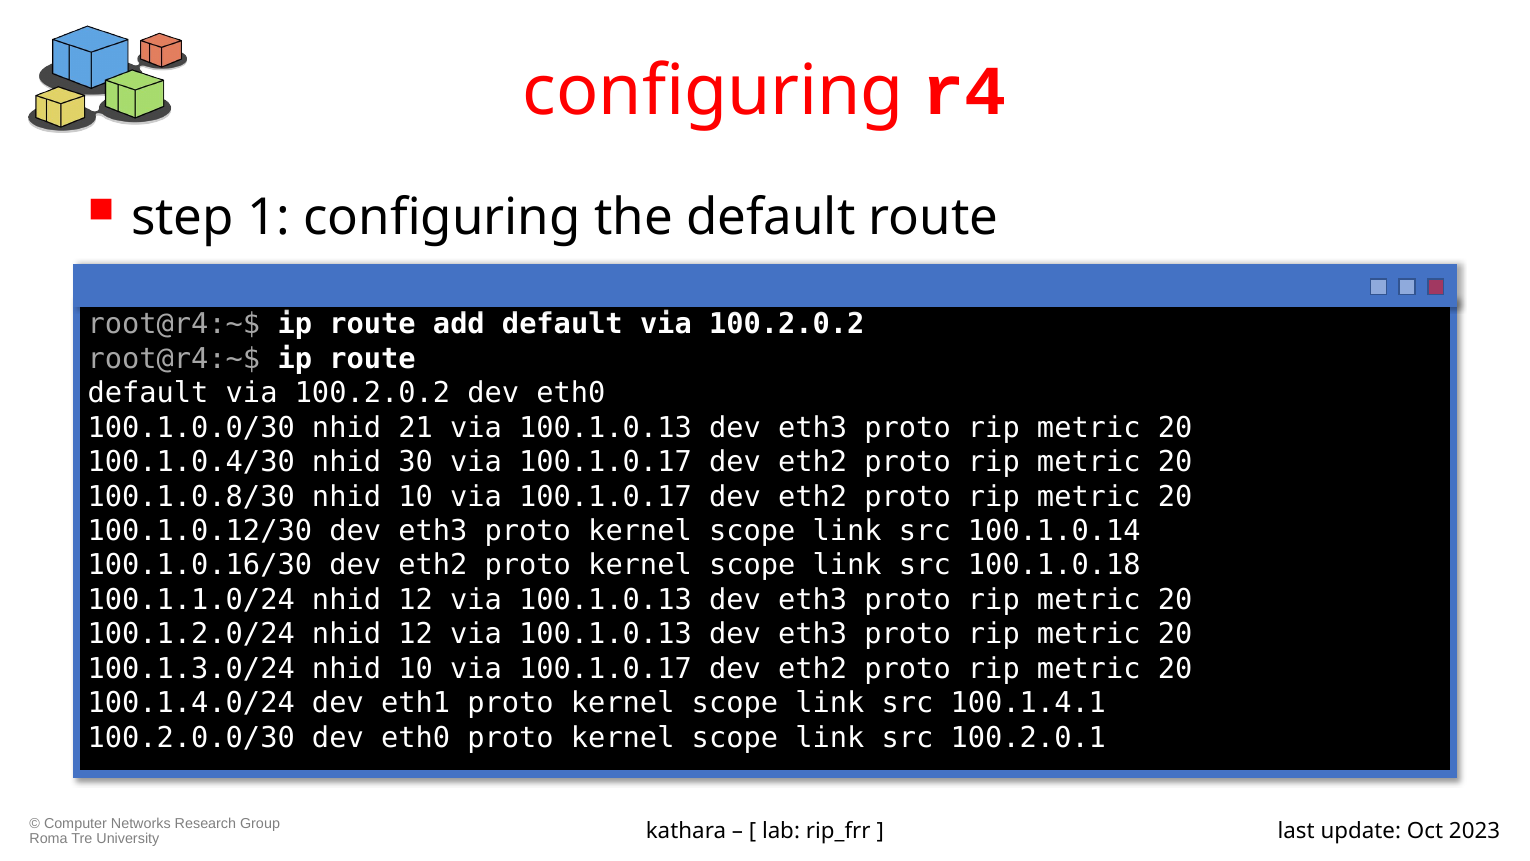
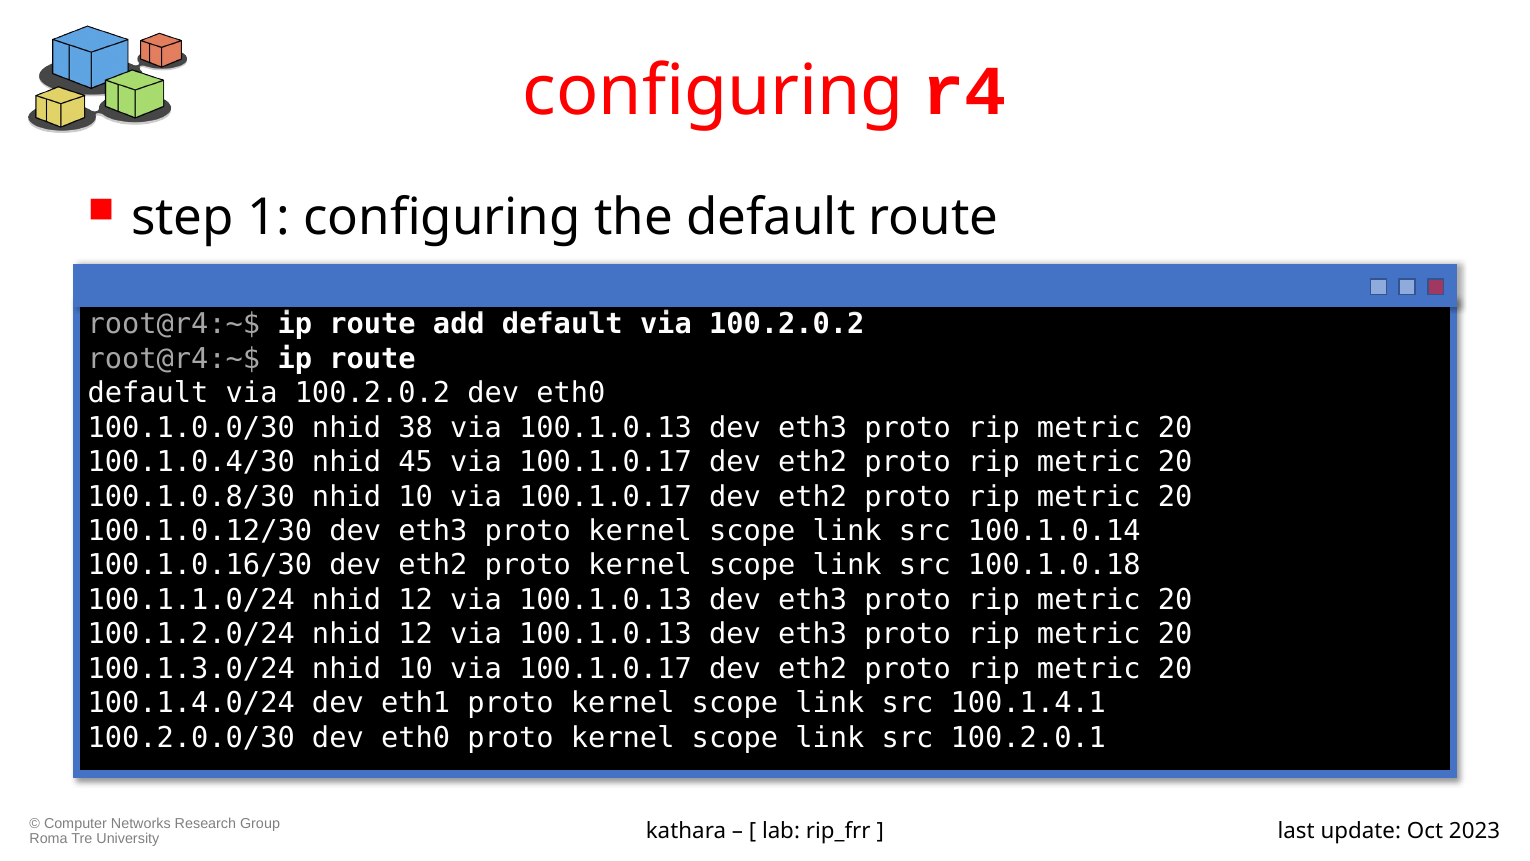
21: 21 -> 38 (416, 428)
30: 30 -> 45 (416, 462)
